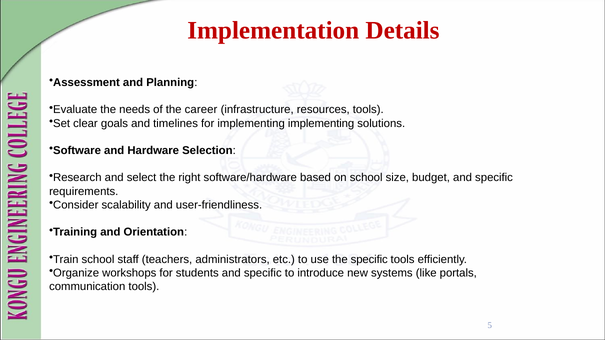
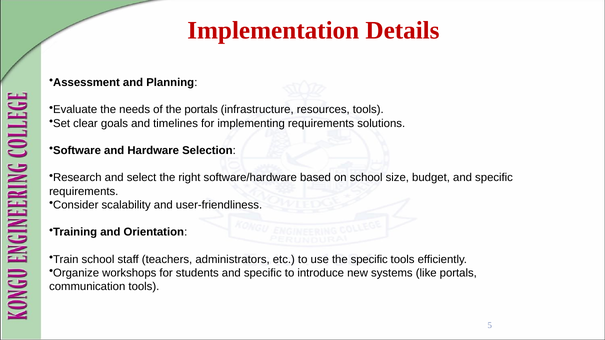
the career: career -> portals (201, 110)
implementing implementing: implementing -> requirements (321, 123)
